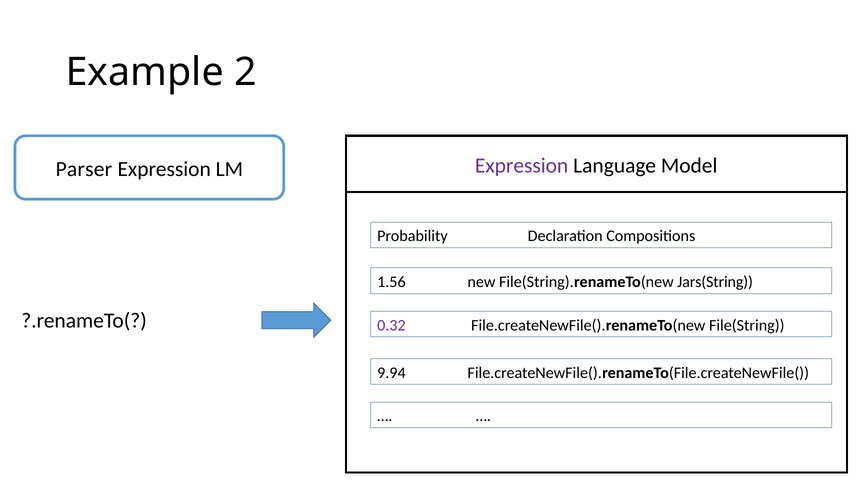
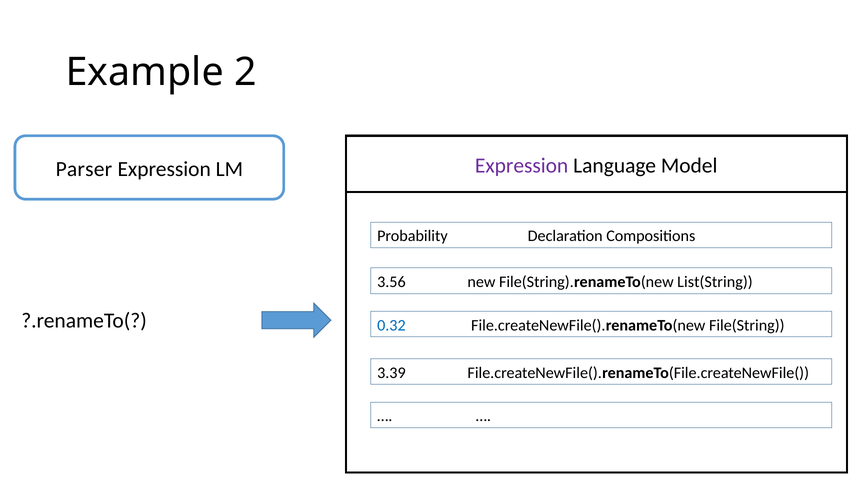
1.56: 1.56 -> 3.56 (391, 282)
Jars(String: Jars(String -> List(String (715, 282)
0.32 colour: purple -> blue (391, 325)
9.94: 9.94 -> 3.39 (391, 372)
